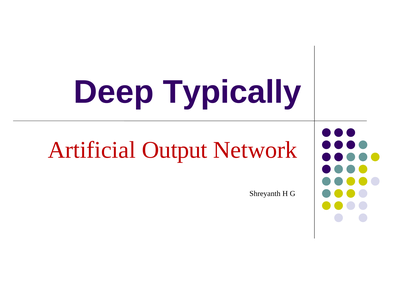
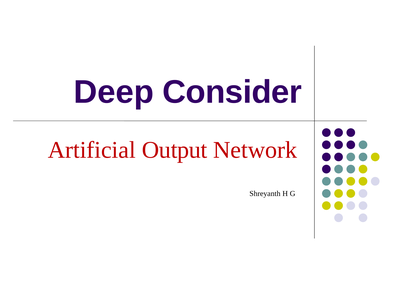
Typically: Typically -> Consider (232, 92)
